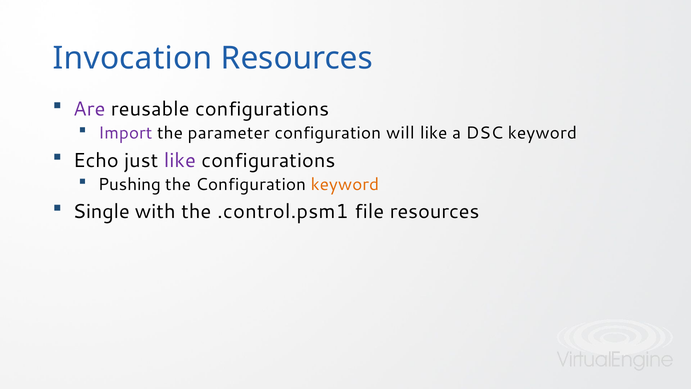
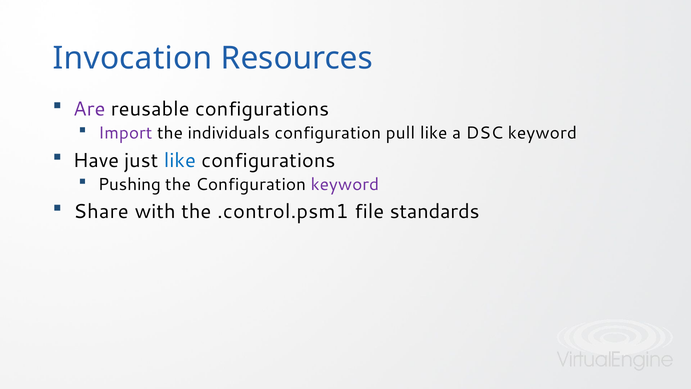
parameter: parameter -> individuals (229, 133)
will: will -> pull (400, 133)
Echo: Echo -> Have (96, 160)
like colour: purple -> blue (180, 160)
keyword colour: orange -> purple (345, 184)
Single: Single -> Share (101, 212)
file resources: resources -> standards (435, 212)
